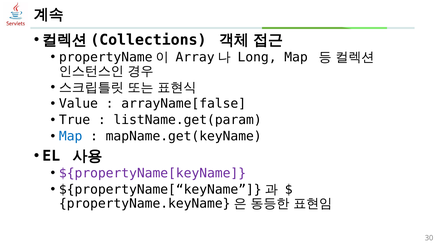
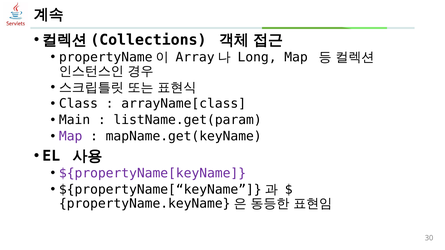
Value: Value -> Class (78, 104)
arrayName[false: arrayName[false -> arrayName[class (184, 104)
True: True -> Main (75, 120)
Map colour: blue -> purple (71, 136)
